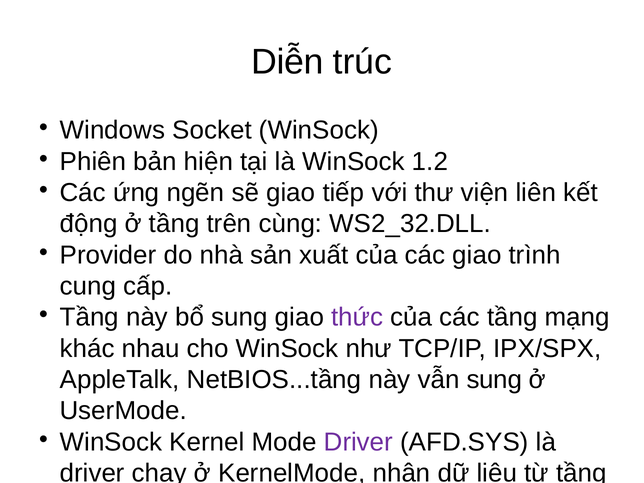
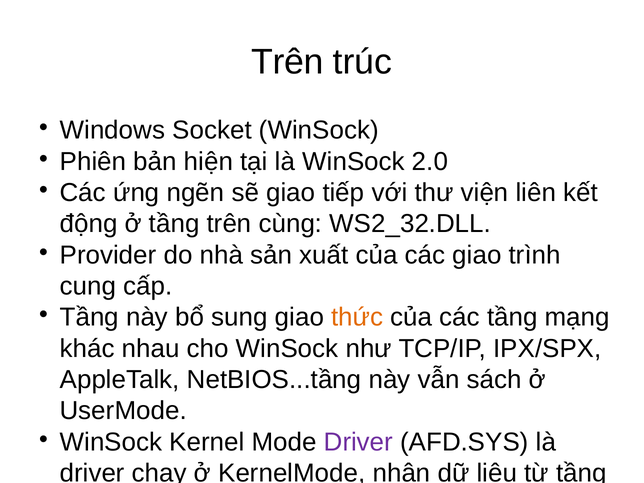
Diễn: Diễn -> Trên (287, 62)
1.2: 1.2 -> 2.0 (430, 162)
thức colour: purple -> orange (357, 317)
vẫn sung: sung -> sách (494, 380)
